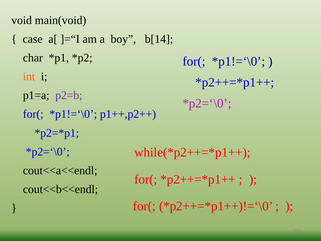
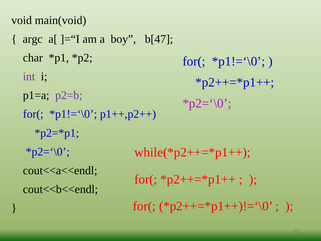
case: case -> argc (33, 39)
b[14: b[14 -> b[47 (159, 39)
int colour: orange -> purple (29, 77)
